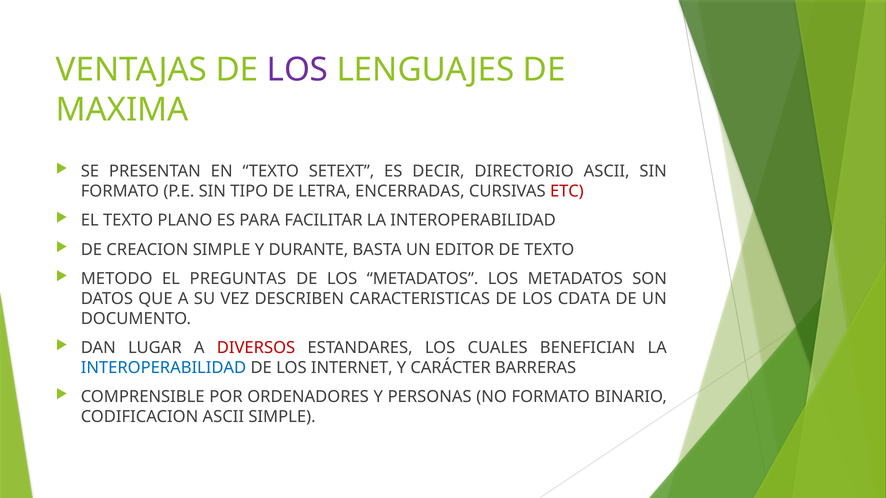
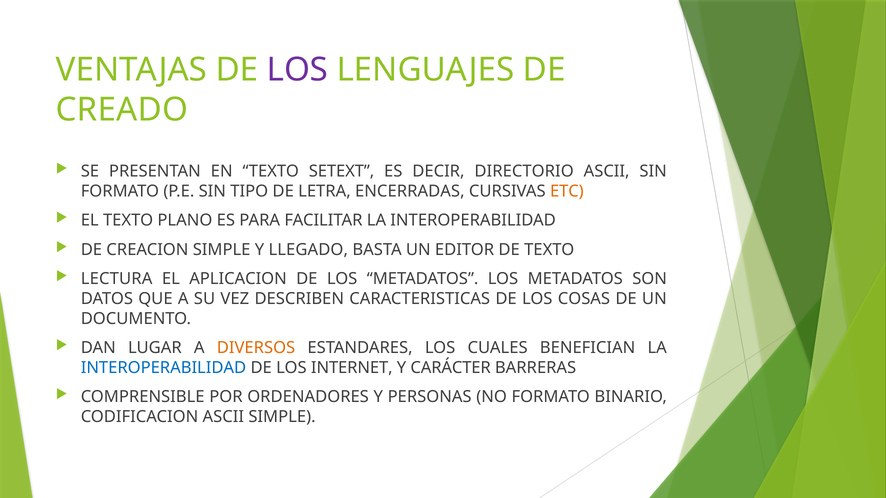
MAXIMA: MAXIMA -> CREADO (122, 110)
ETC colour: red -> orange (567, 191)
DURANTE: DURANTE -> LLEGADO (308, 250)
METODO: METODO -> LECTURA (117, 279)
PREGUNTAS: PREGUNTAS -> APLICACION (238, 279)
CDATA: CDATA -> COSAS (584, 299)
DIVERSOS colour: red -> orange (256, 348)
